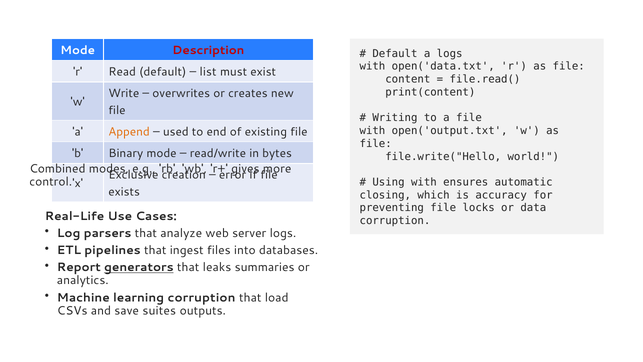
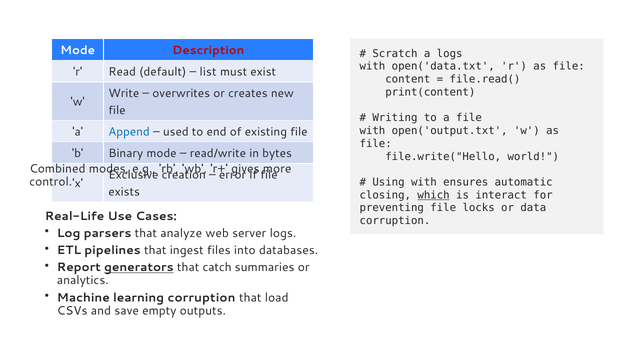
Default: Default -> Scratch (395, 54)
Append colour: orange -> blue (129, 132)
which underline: none -> present (434, 195)
accuracy: accuracy -> interact (501, 195)
leaks: leaks -> catch (217, 267)
suites: suites -> empty (159, 310)
